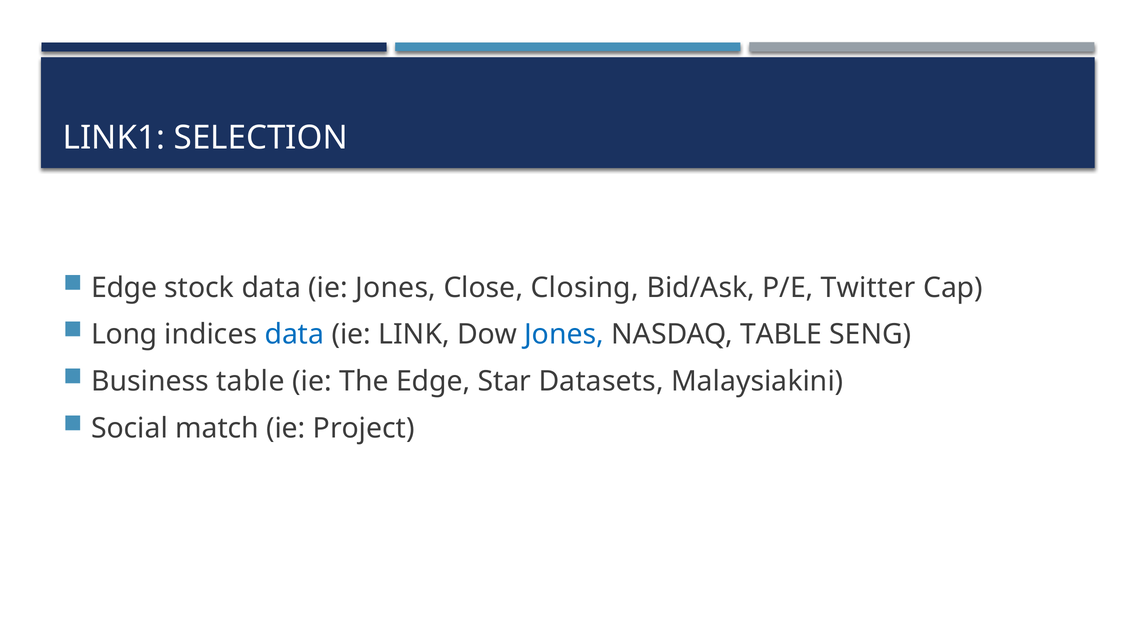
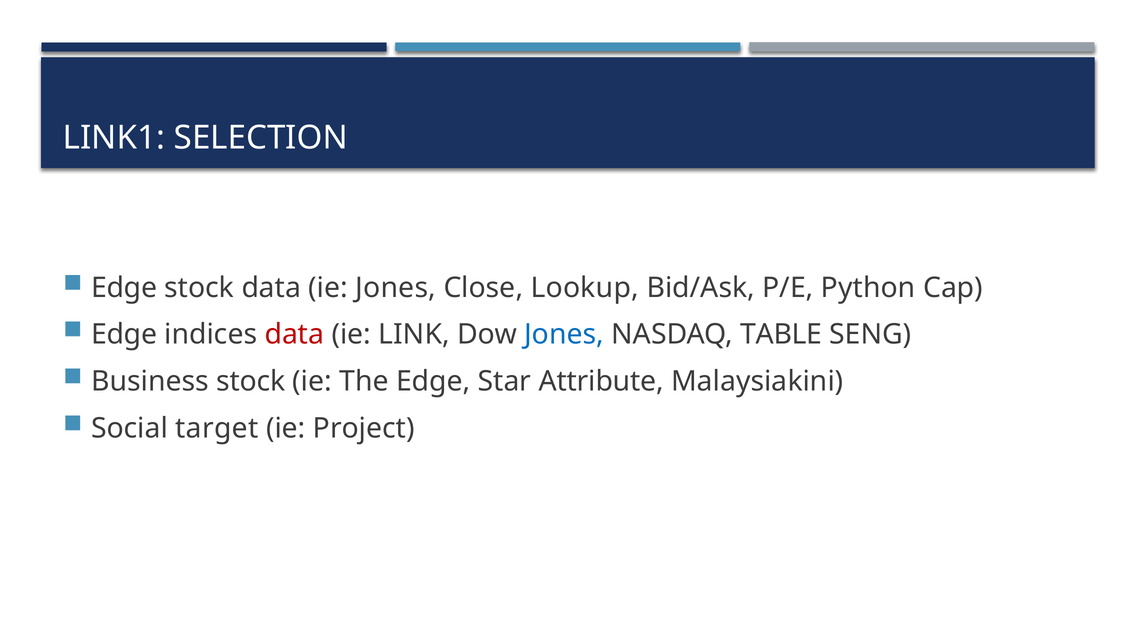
Closing: Closing -> Lookup (585, 288)
Twitter: Twitter -> Python (868, 288)
Long: Long -> Edge (124, 335)
data colour: blue -> red (294, 335)
Business table: table -> stock (251, 381)
Datasets: Datasets -> Attribute (601, 381)
match: match -> target (217, 428)
